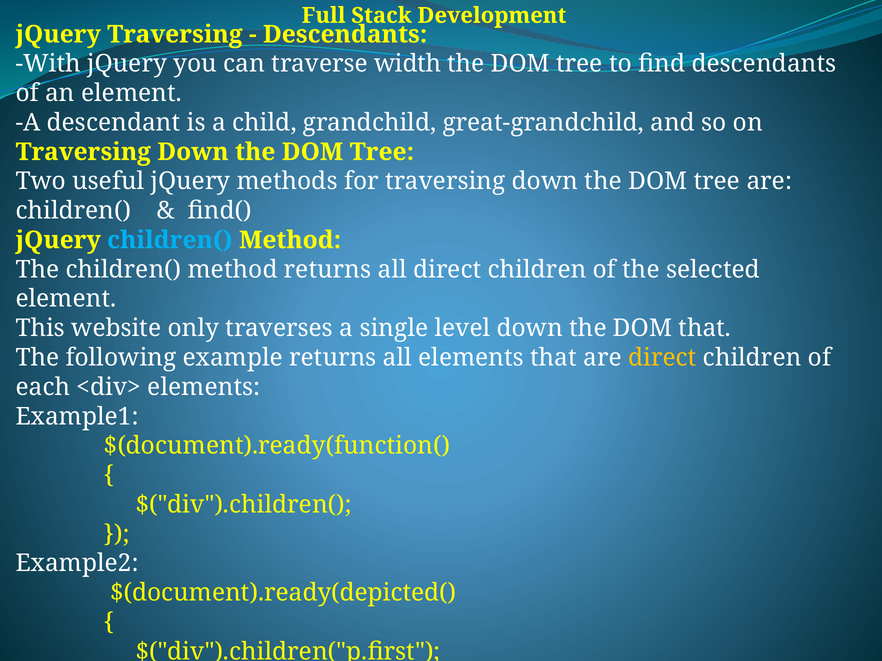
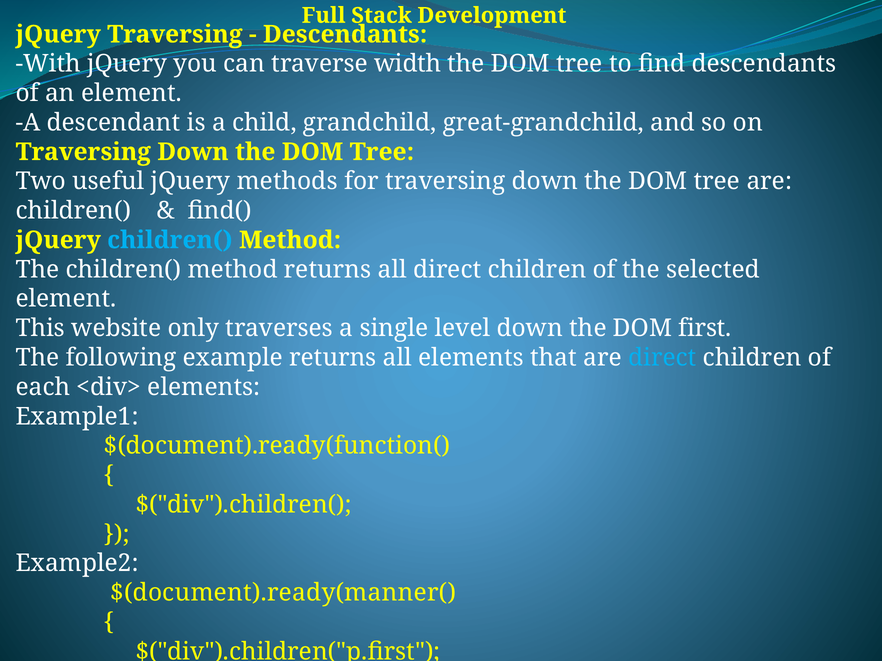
DOM that: that -> first (705, 329)
direct colour: yellow -> light blue (662, 358)
$(document).ready(depicted(: $(document).ready(depicted( -> $(document).ready(manner( (283, 593)
